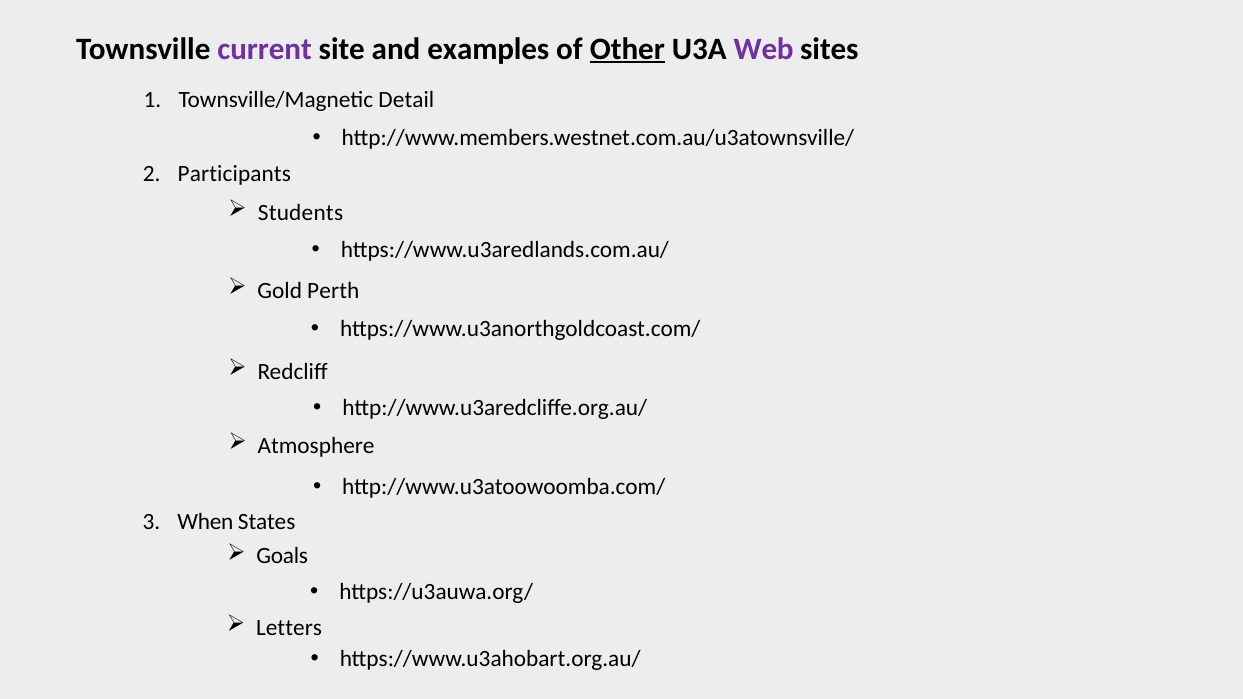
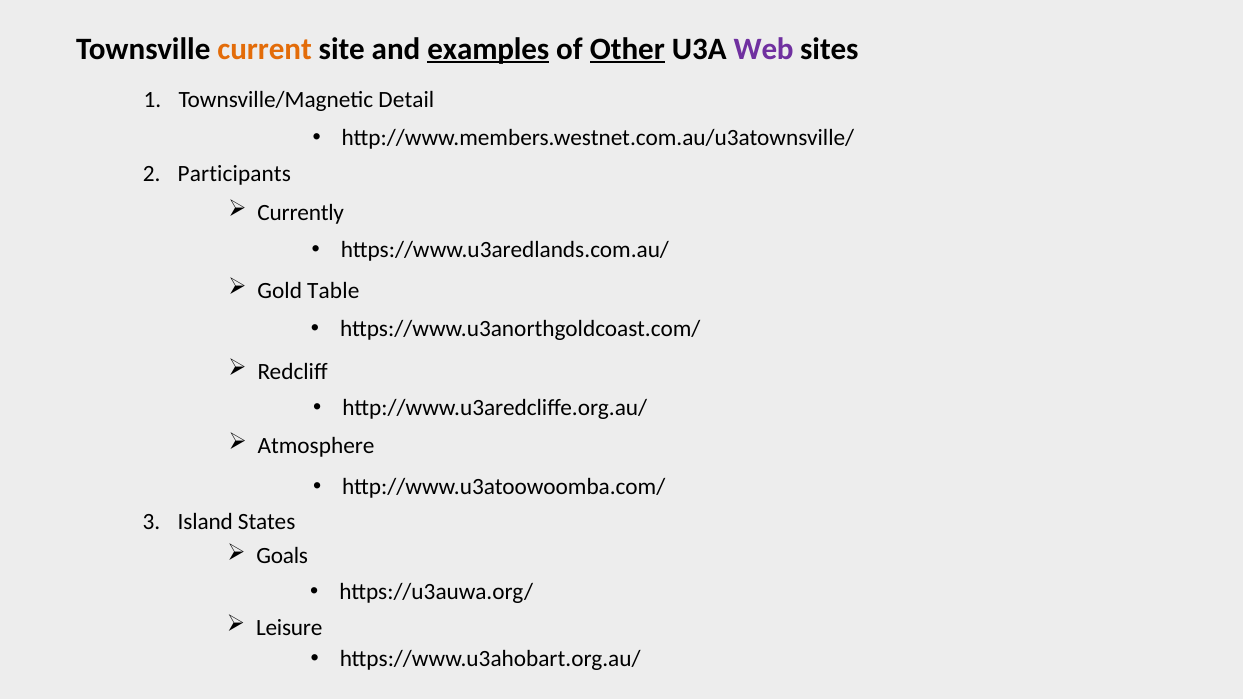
current colour: purple -> orange (265, 49)
examples underline: none -> present (488, 49)
Students: Students -> Currently (301, 212)
Perth: Perth -> Table (333, 291)
When: When -> Island (205, 522)
Letters: Letters -> Leisure (289, 628)
